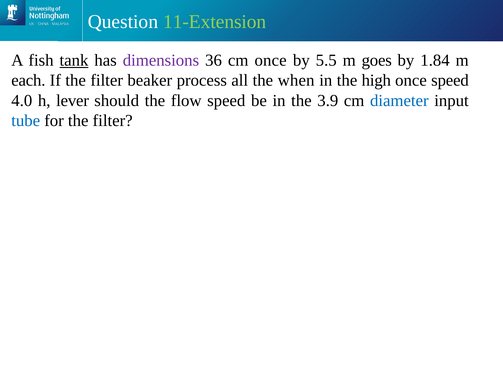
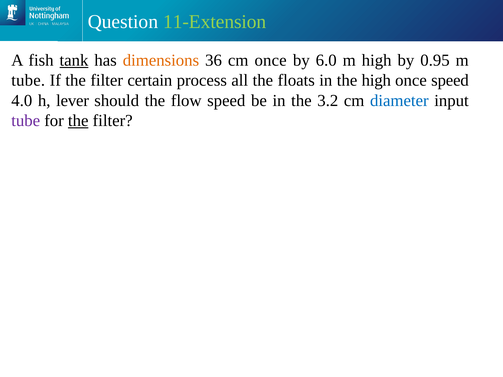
dimensions colour: purple -> orange (161, 60)
5.5: 5.5 -> 6.0 (326, 60)
m goes: goes -> high (377, 60)
1.84: 1.84 -> 0.95 (435, 60)
each: each -> tube (28, 80)
beaker: beaker -> certain (150, 80)
when: when -> floats (296, 80)
3.9: 3.9 -> 3.2 (328, 101)
tube colour: blue -> purple (26, 121)
the underline: none -> present (78, 121)
